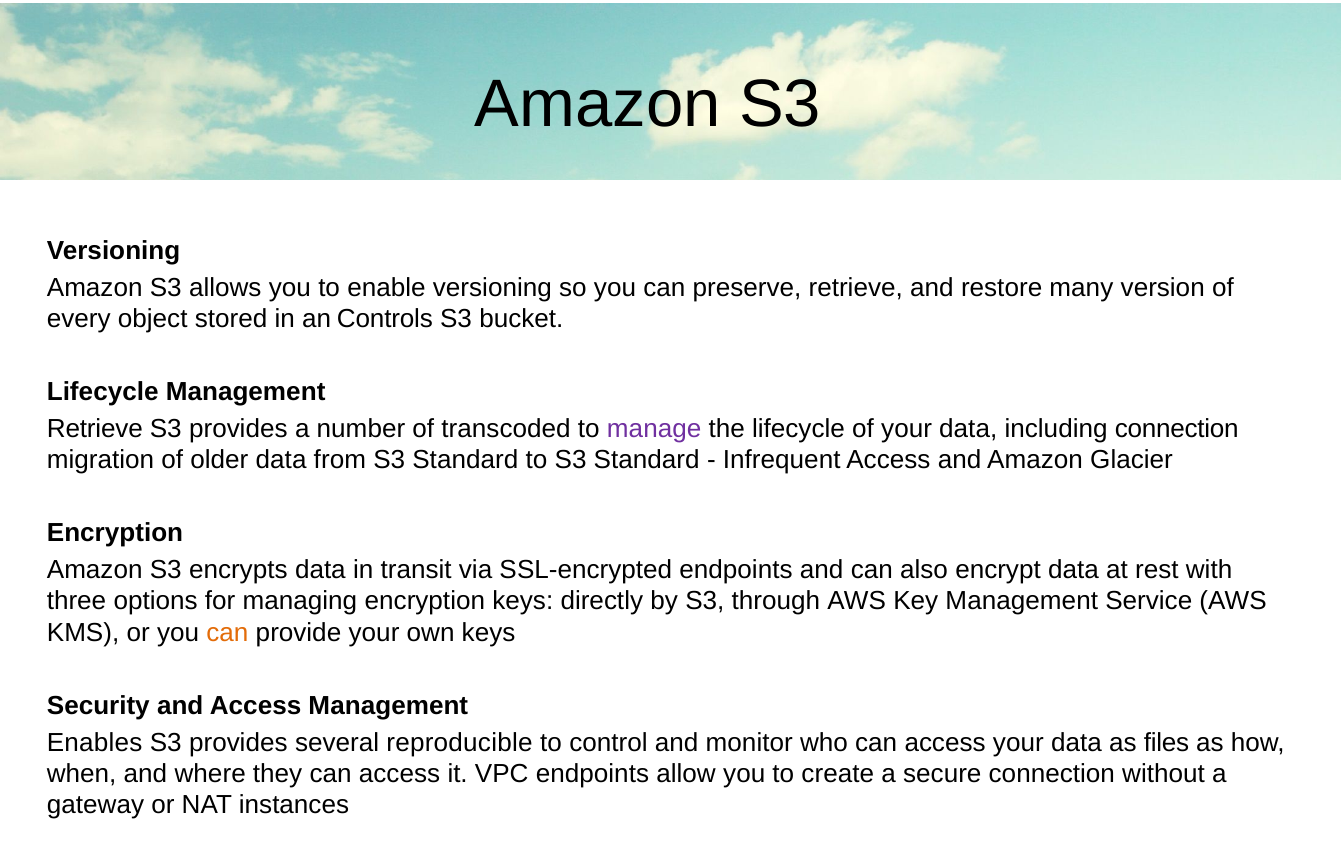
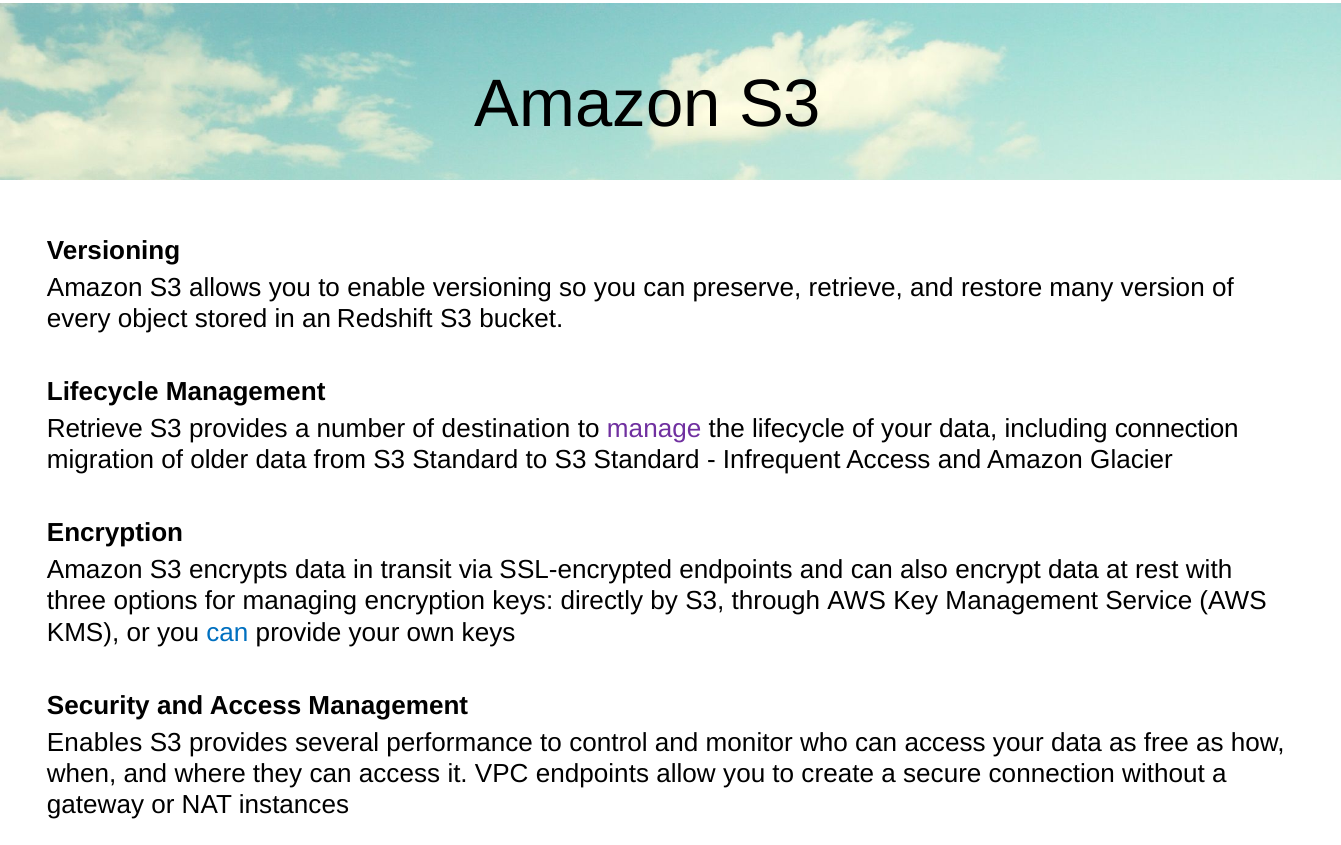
Controls: Controls -> Redshift (385, 319)
transcoded: transcoded -> destination (506, 429)
can colour: orange -> blue (227, 632)
reproducible: reproducible -> performance (460, 742)
files: files -> free (1166, 742)
